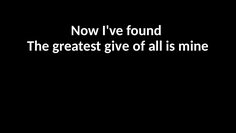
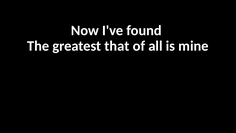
give: give -> that (117, 46)
